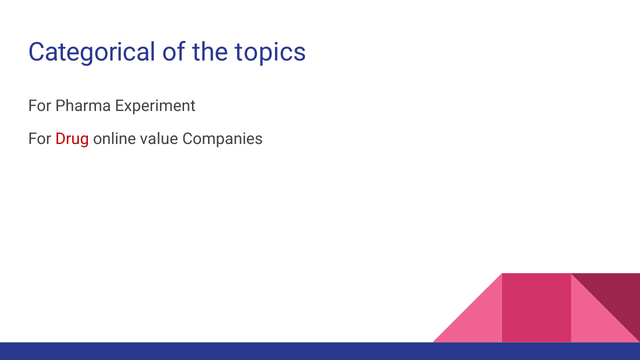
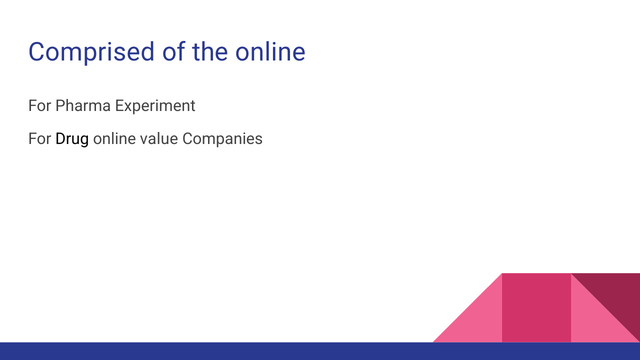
Categorical: Categorical -> Comprised (92, 52)
the topics: topics -> online (271, 52)
Drug colour: red -> black (72, 139)
